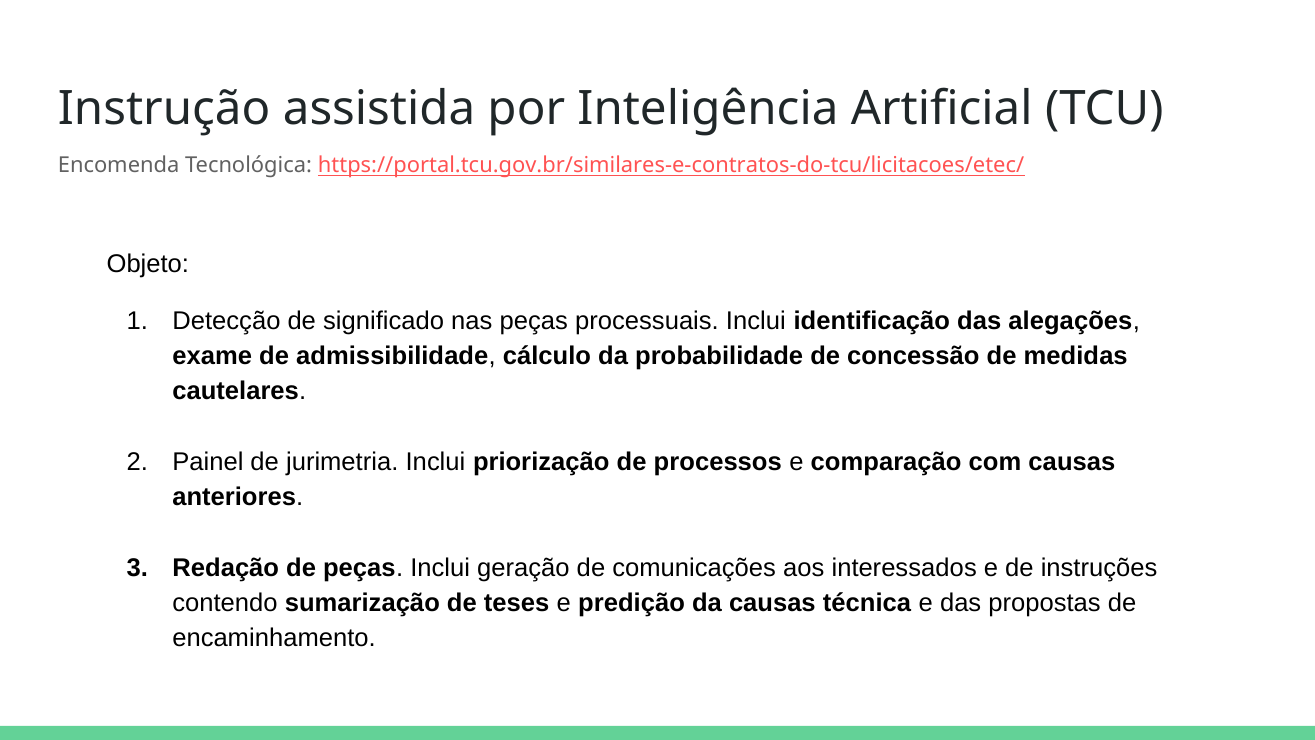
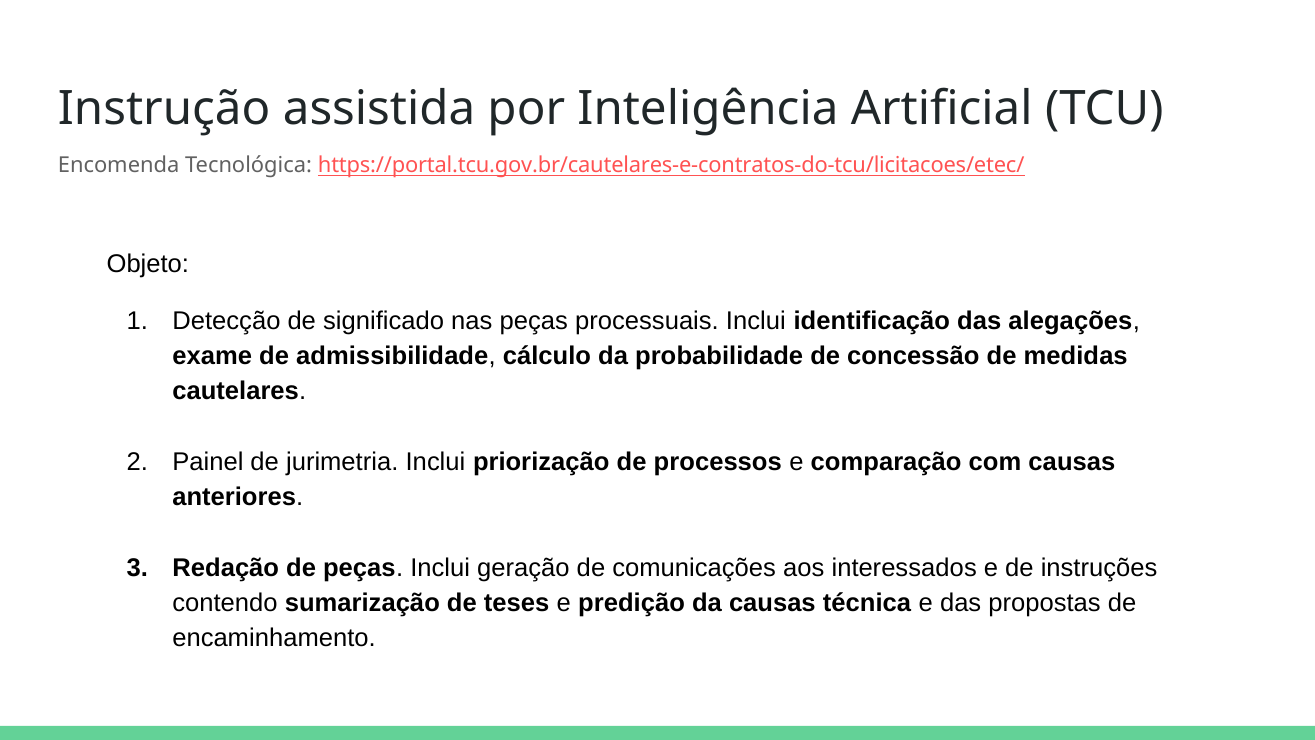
https://portal.tcu.gov.br/similares-e-contratos-do-tcu/licitacoes/etec/: https://portal.tcu.gov.br/similares-e-contratos-do-tcu/licitacoes/etec/ -> https://portal.tcu.gov.br/cautelares-e-contratos-do-tcu/licitacoes/etec/ (671, 166)
